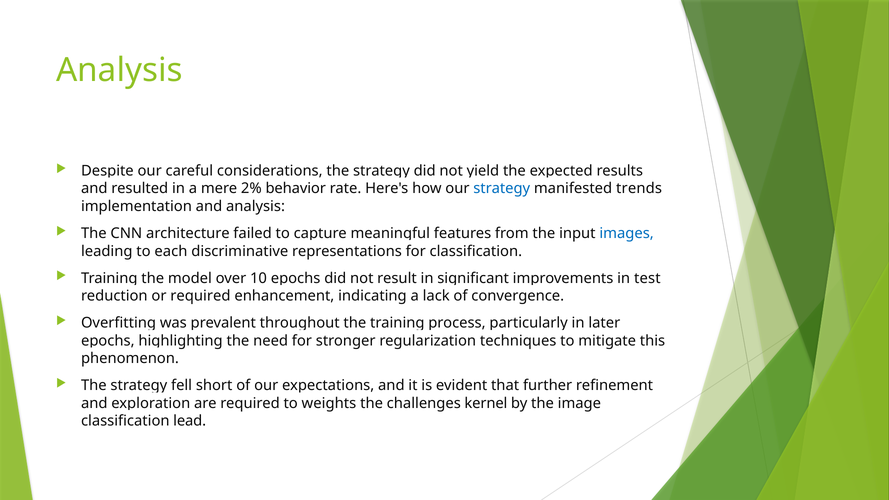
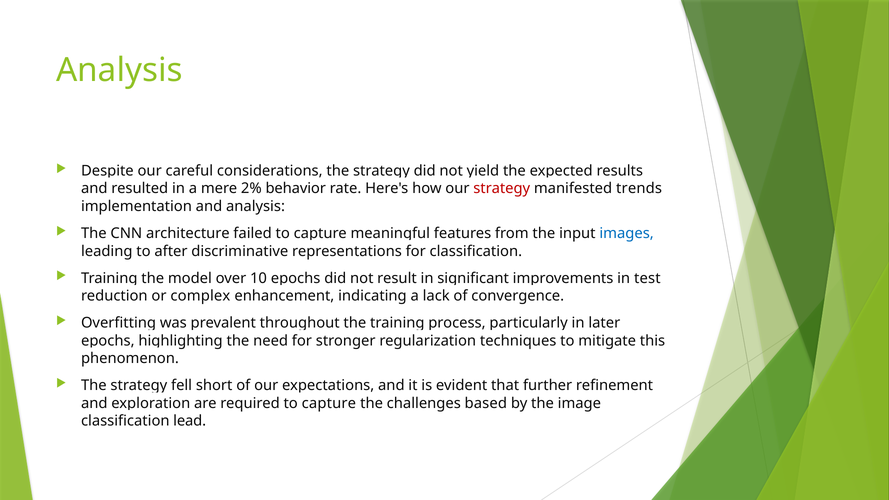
strategy colour: blue -> red (502, 189)
each: each -> after (171, 251)
or required: required -> complex (200, 296)
required to weights: weights -> capture (329, 403)
kernel: kernel -> based (486, 403)
